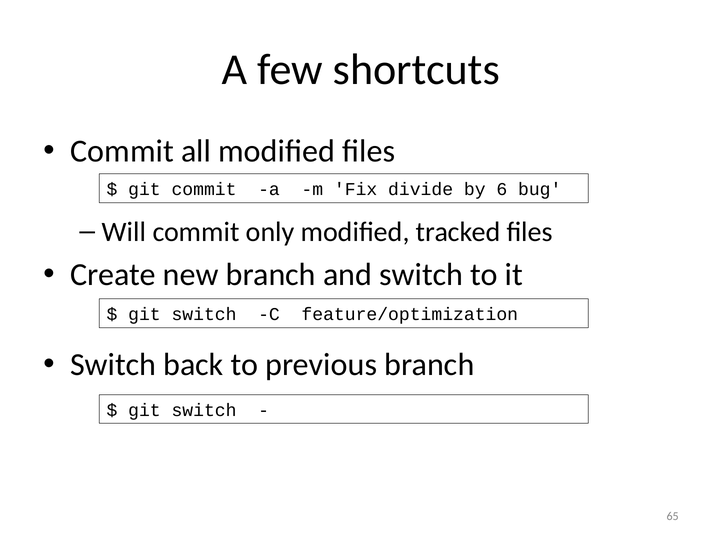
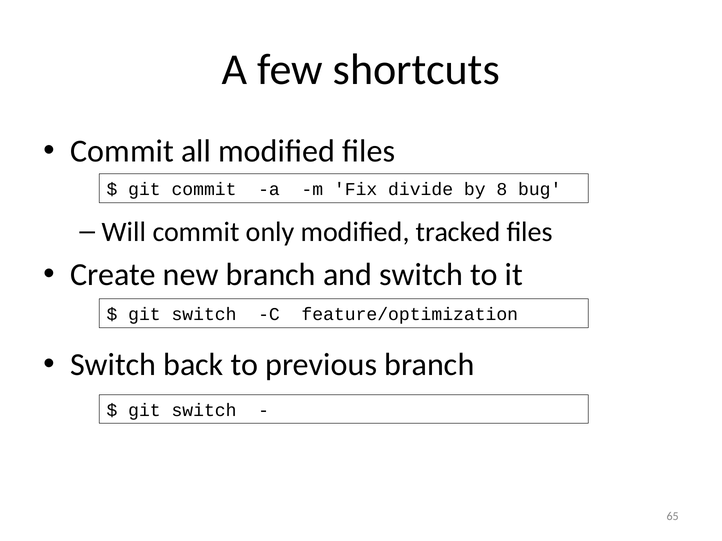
6: 6 -> 8 (502, 190)
